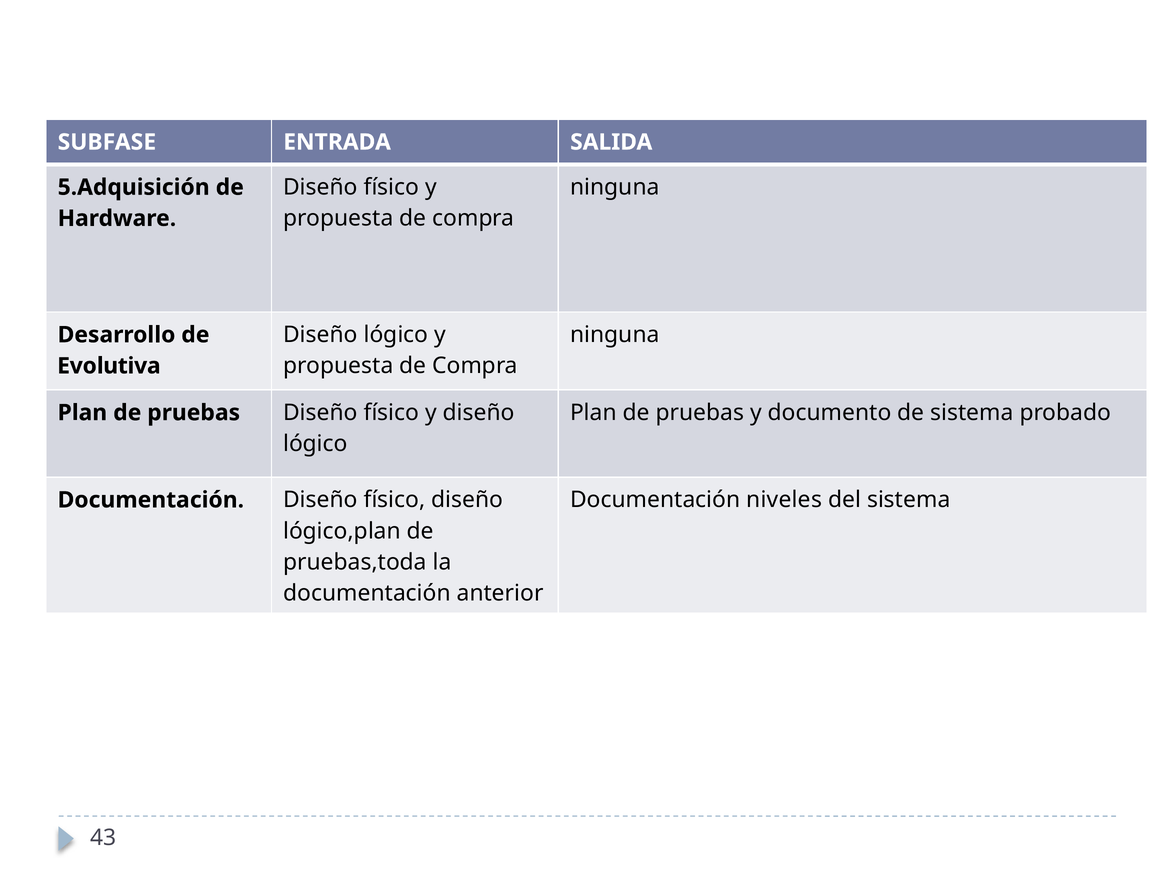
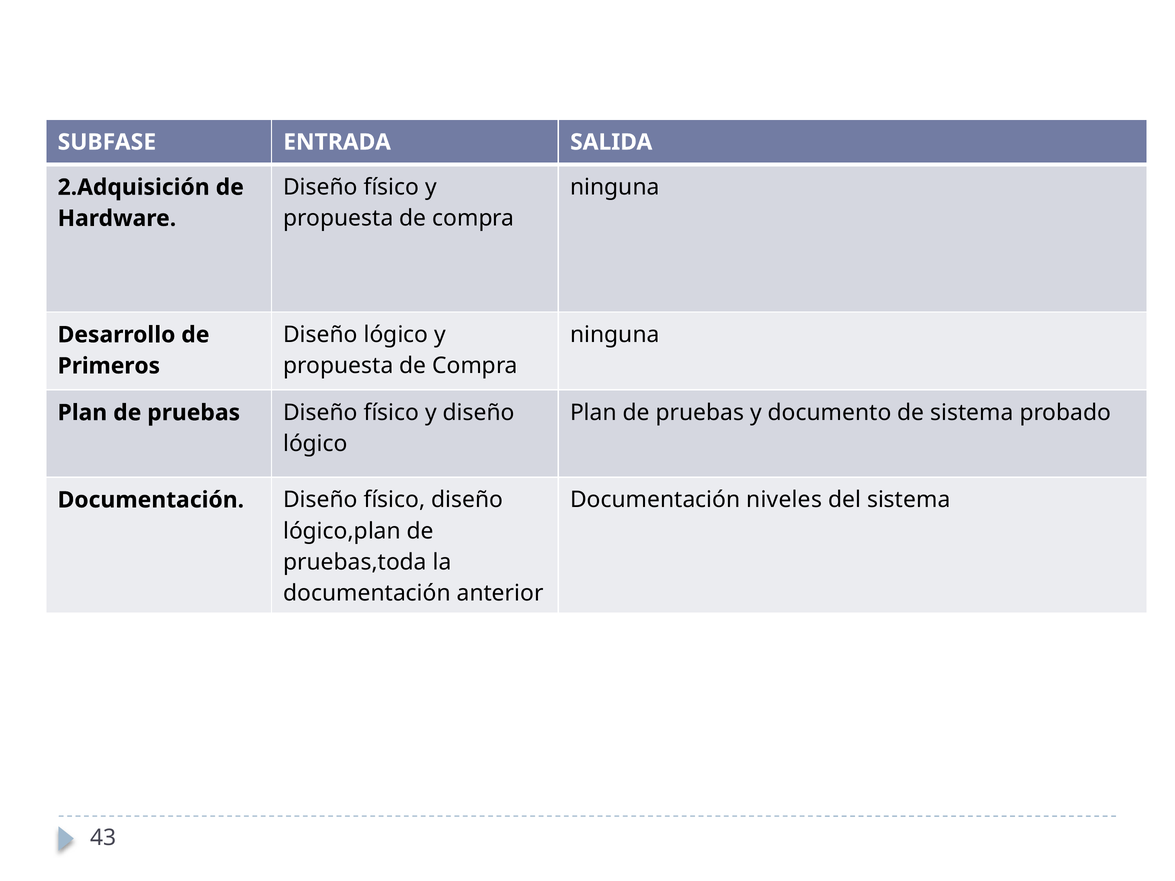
5.Adquisición: 5.Adquisición -> 2.Adquisición (134, 187)
Evolutiva: Evolutiva -> Primeros (109, 366)
